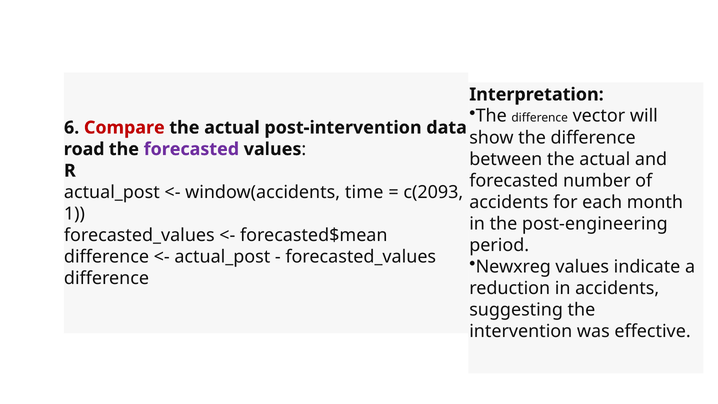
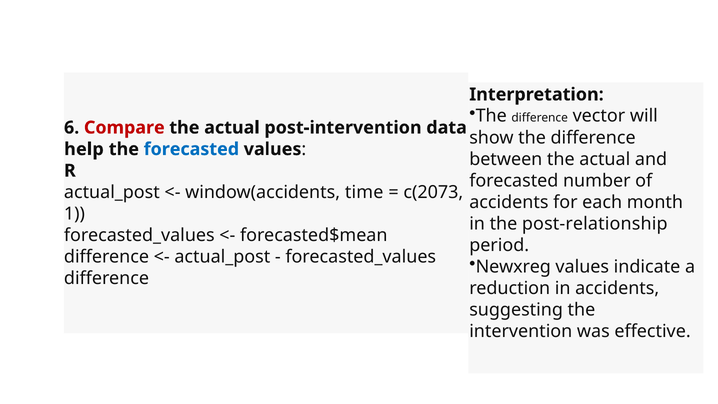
road: road -> help (84, 149)
forecasted colour: purple -> blue (191, 149)
c(2093: c(2093 -> c(2073 (433, 192)
post-engineering: post-engineering -> post-relationship (595, 224)
